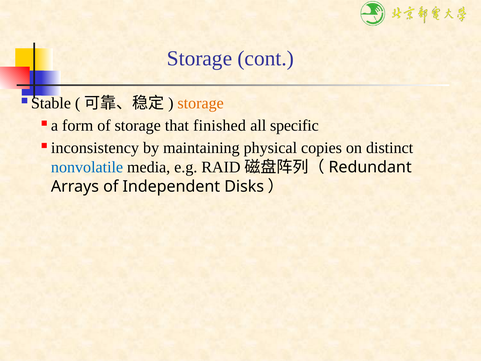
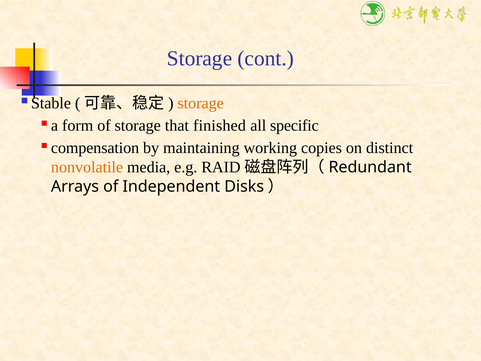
inconsistency: inconsistency -> compensation (95, 148)
physical: physical -> working (270, 148)
nonvolatile colour: blue -> orange (87, 167)
